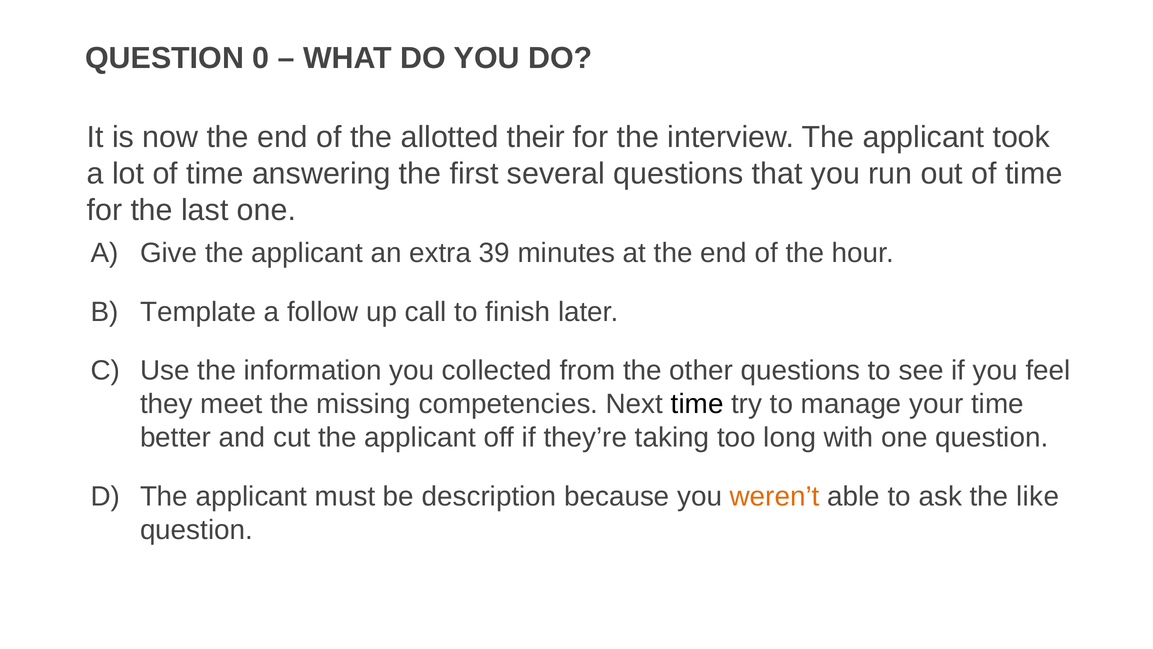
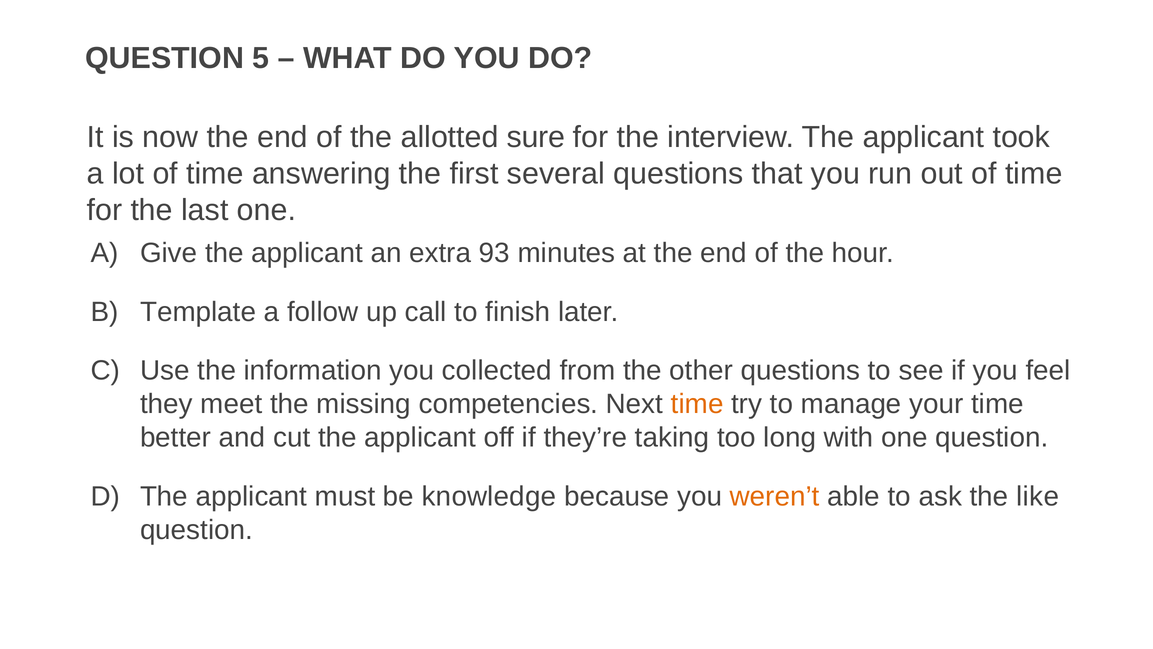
0: 0 -> 5 (261, 58)
their: their -> sure (536, 137)
39: 39 -> 93 (494, 253)
time colour: black -> orange (697, 404)
description: description -> knowledge (489, 496)
